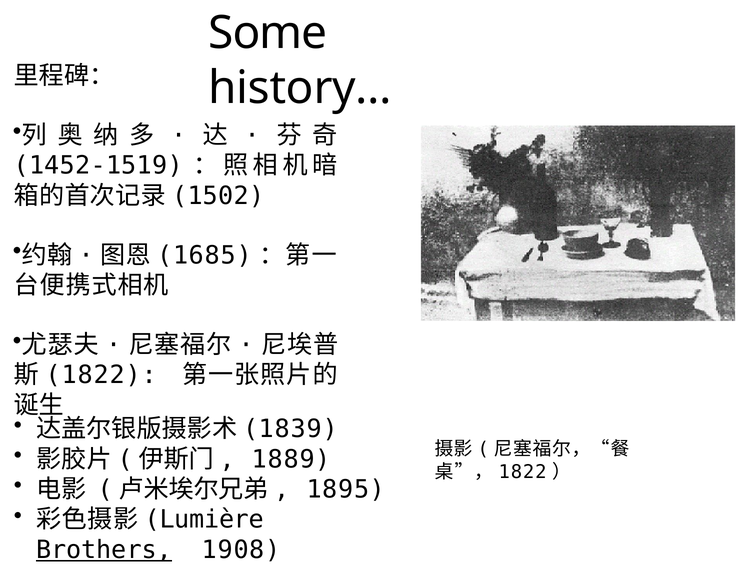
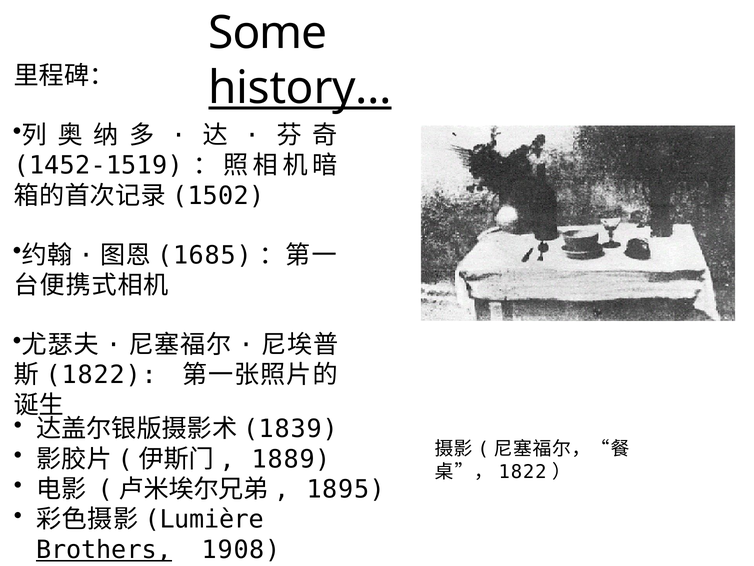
history… underline: none -> present (300, 88)
